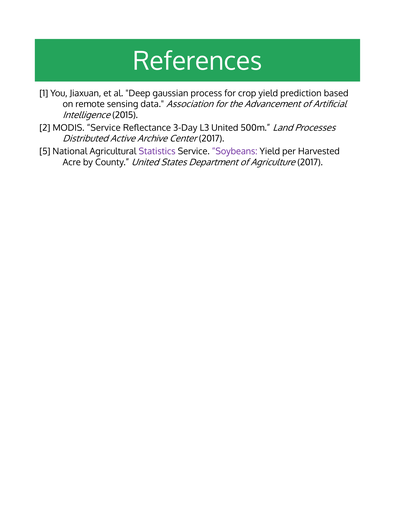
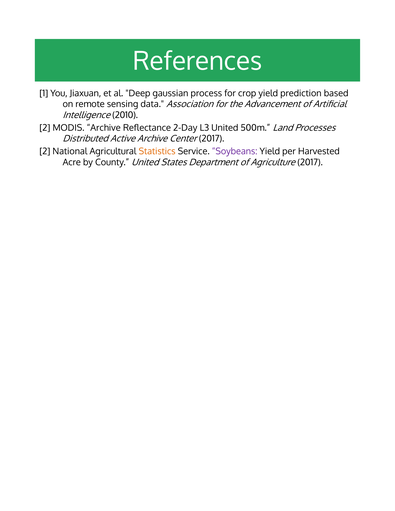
2015: 2015 -> 2010 (125, 115)
MODIS Service: Service -> Archive (104, 128)
3-Day: 3-Day -> 2-Day (185, 128)
5: 5 -> 2 (45, 152)
Statistics colour: purple -> orange (157, 152)
